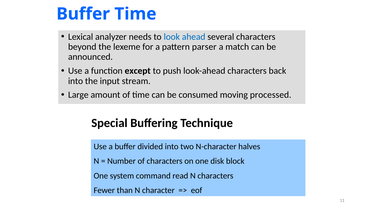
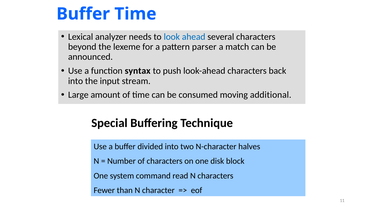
except: except -> syntax (138, 71)
processed: processed -> additional (271, 95)
